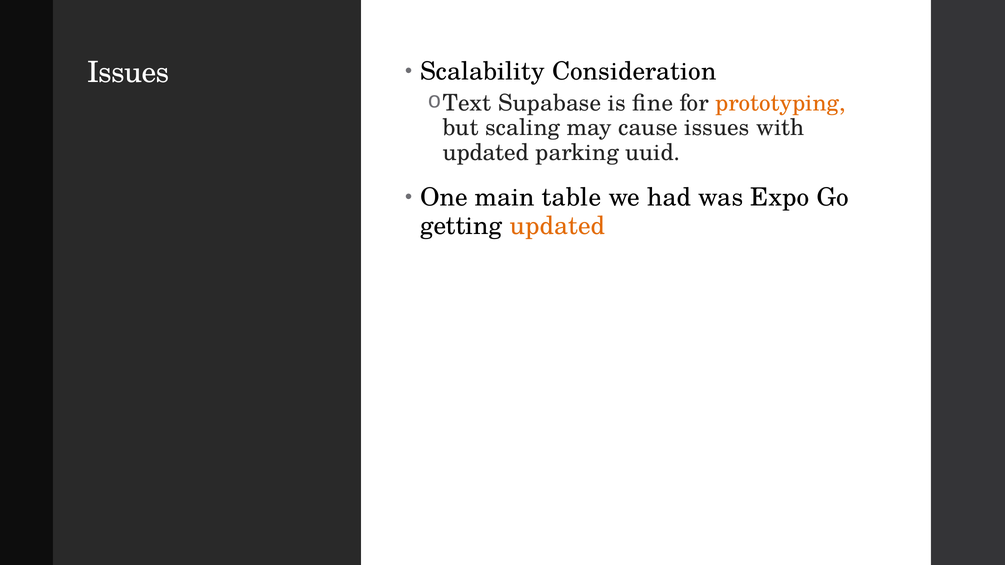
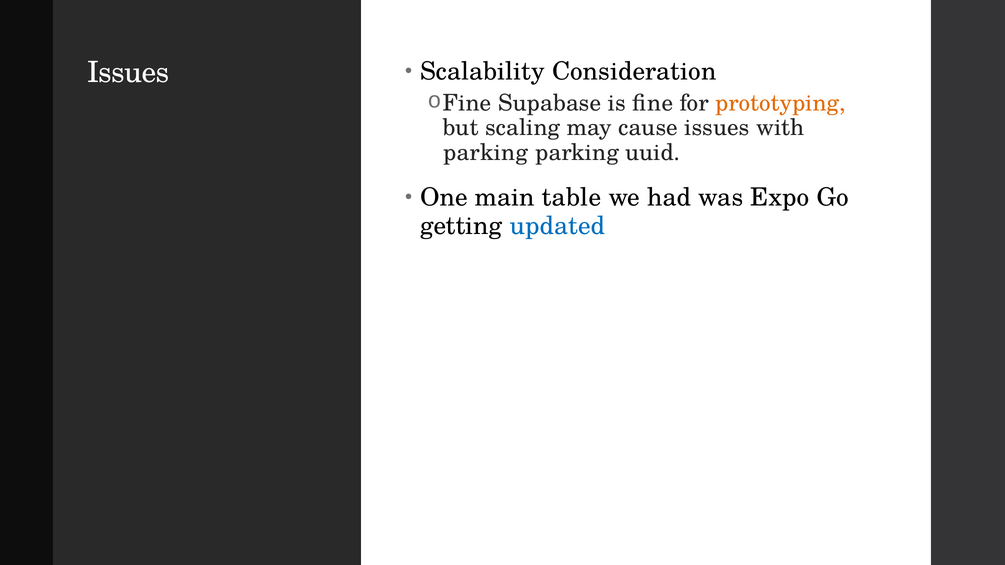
Text: Text -> Fine (467, 103)
updated: updated -> parking (486, 153)
updated colour: orange -> blue (557, 226)
